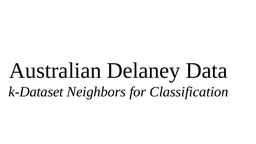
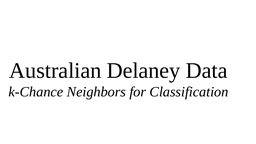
k-Dataset: k-Dataset -> k-Chance (36, 92)
